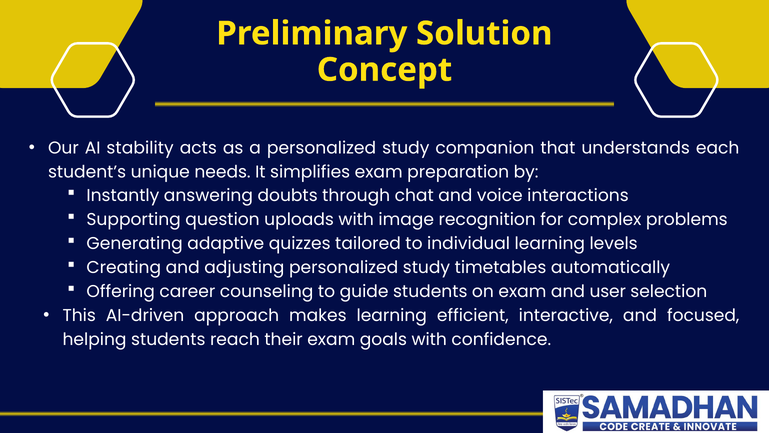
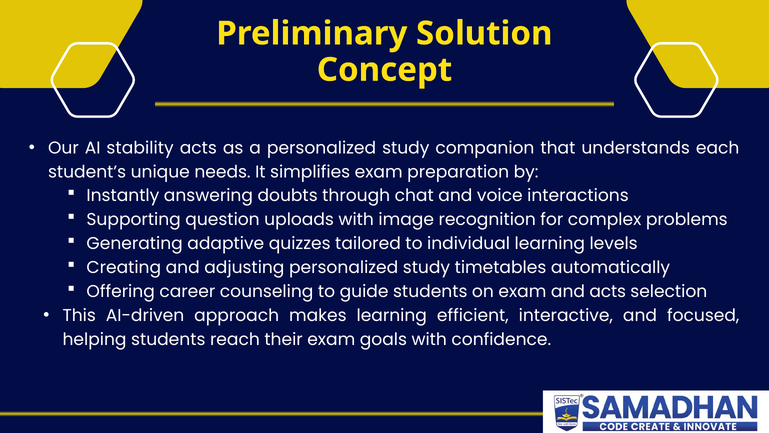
and user: user -> acts (608, 291)
